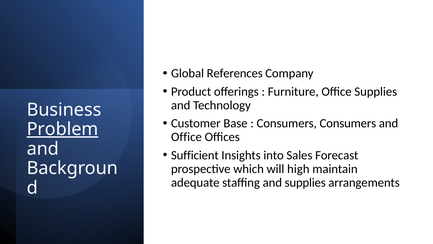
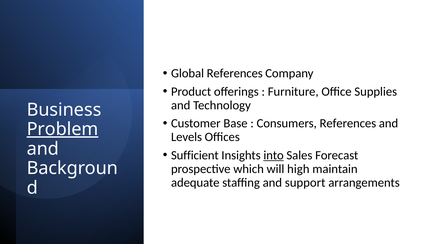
Consumers Consumers: Consumers -> References (348, 123)
Office: Office -> Levels (187, 137)
into underline: none -> present (274, 155)
and supplies: supplies -> support (305, 182)
